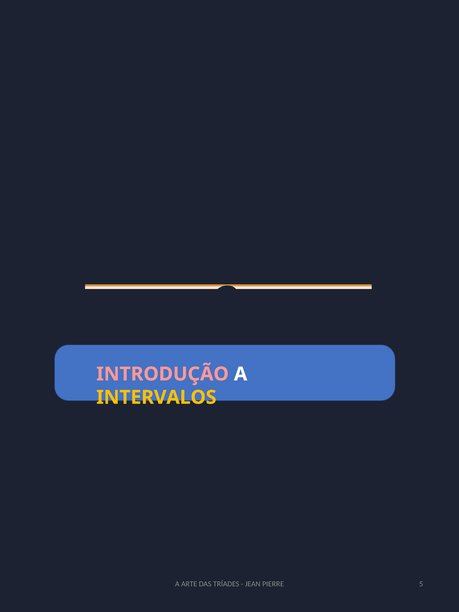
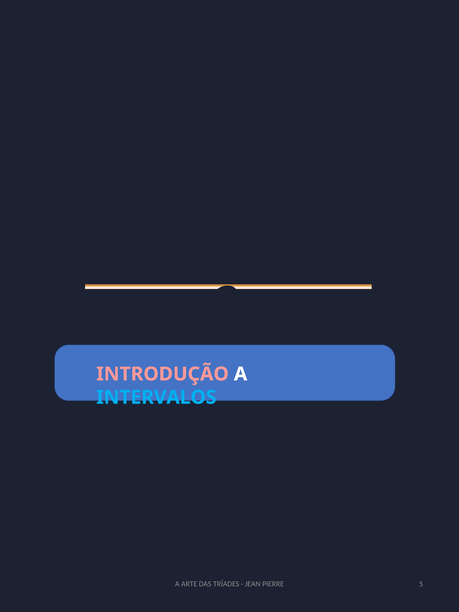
INTERVALOS colour: yellow -> light blue (156, 397)
